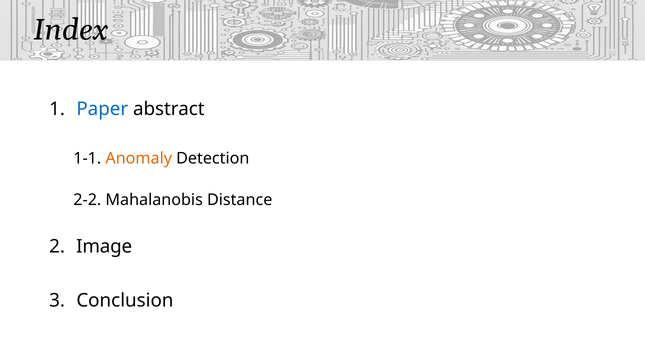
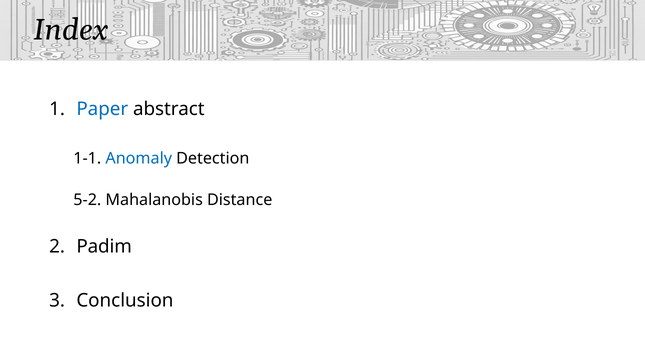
Anomaly colour: orange -> blue (139, 158)
2-2: 2-2 -> 5-2 (87, 200)
Image: Image -> Padim (104, 246)
